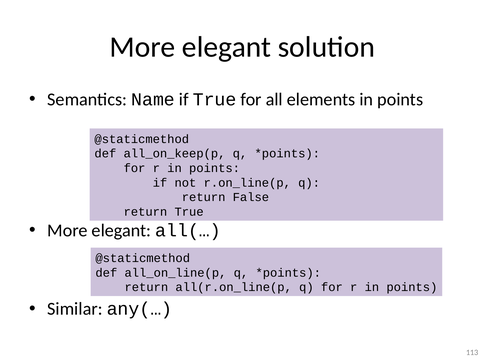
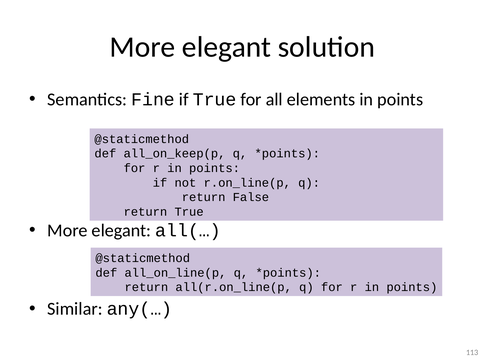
Name: Name -> Fine (153, 99)
